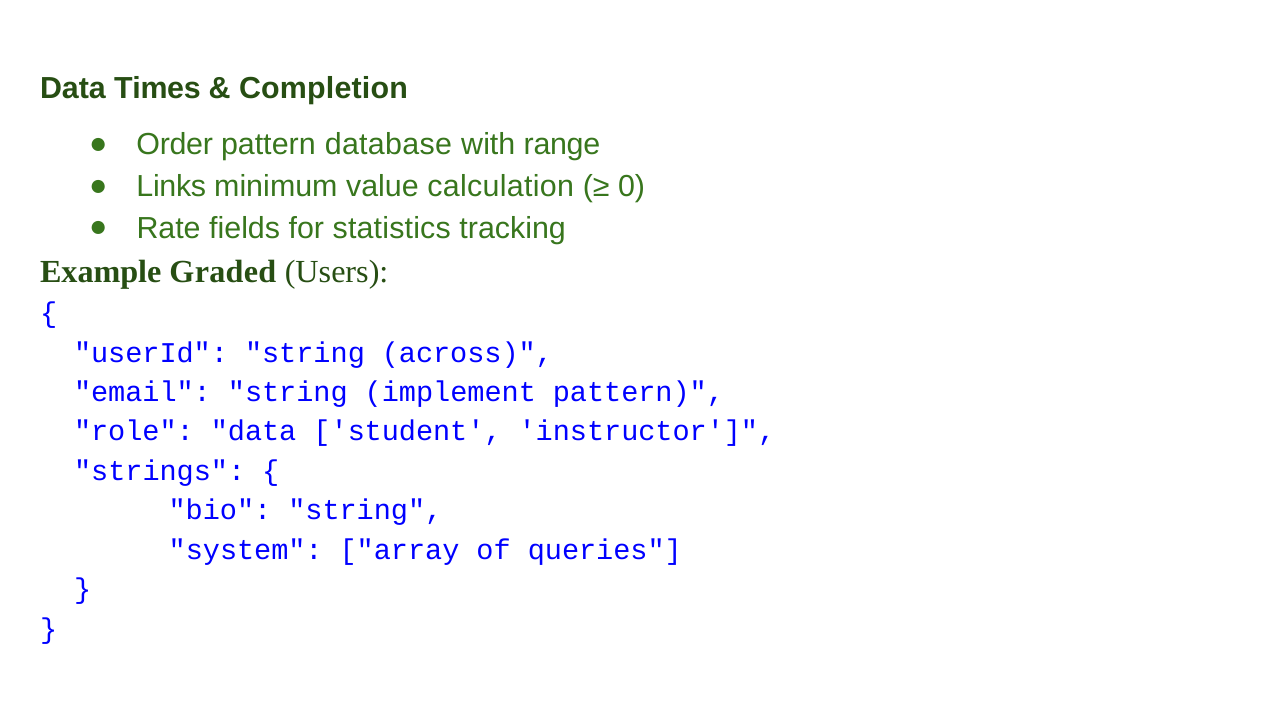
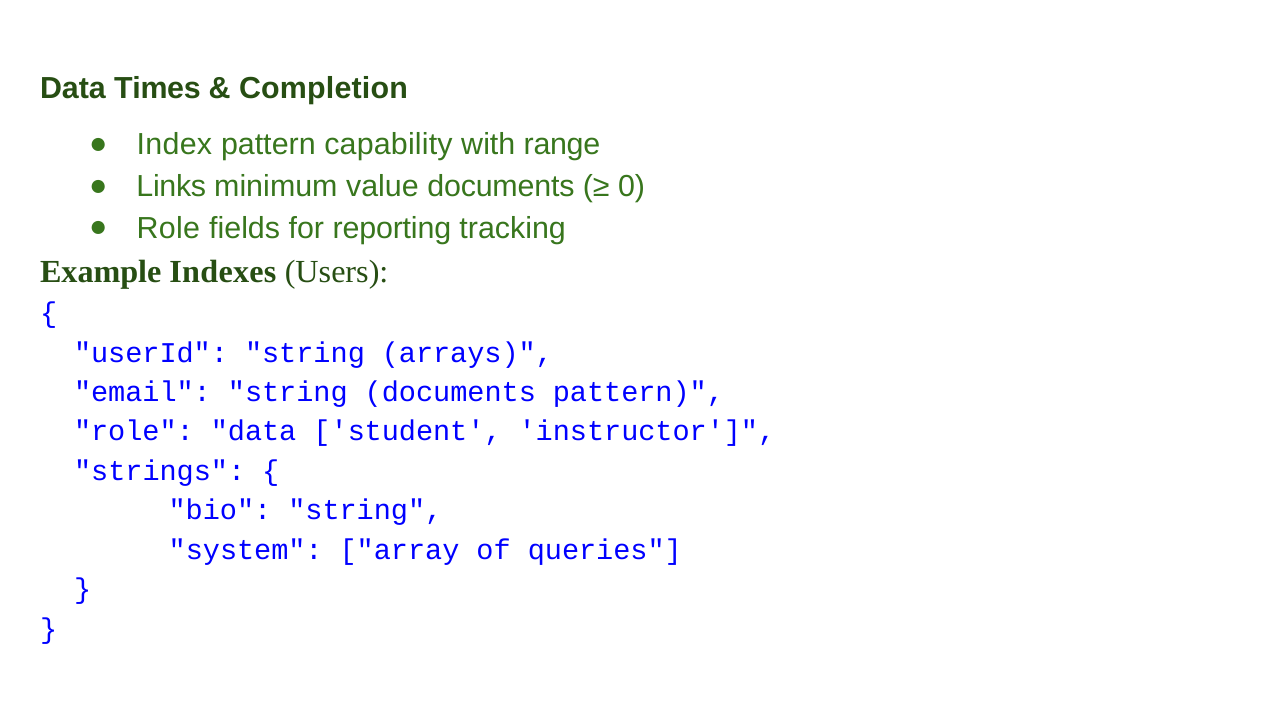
Order: Order -> Index (174, 145)
database: database -> capability (388, 145)
value calculation: calculation -> documents (501, 187)
Rate: Rate -> Role (168, 229)
statistics: statistics -> reporting (392, 229)
Graded: Graded -> Indexes (223, 272)
across: across -> arrays (467, 353)
string implement: implement -> documents (450, 392)
